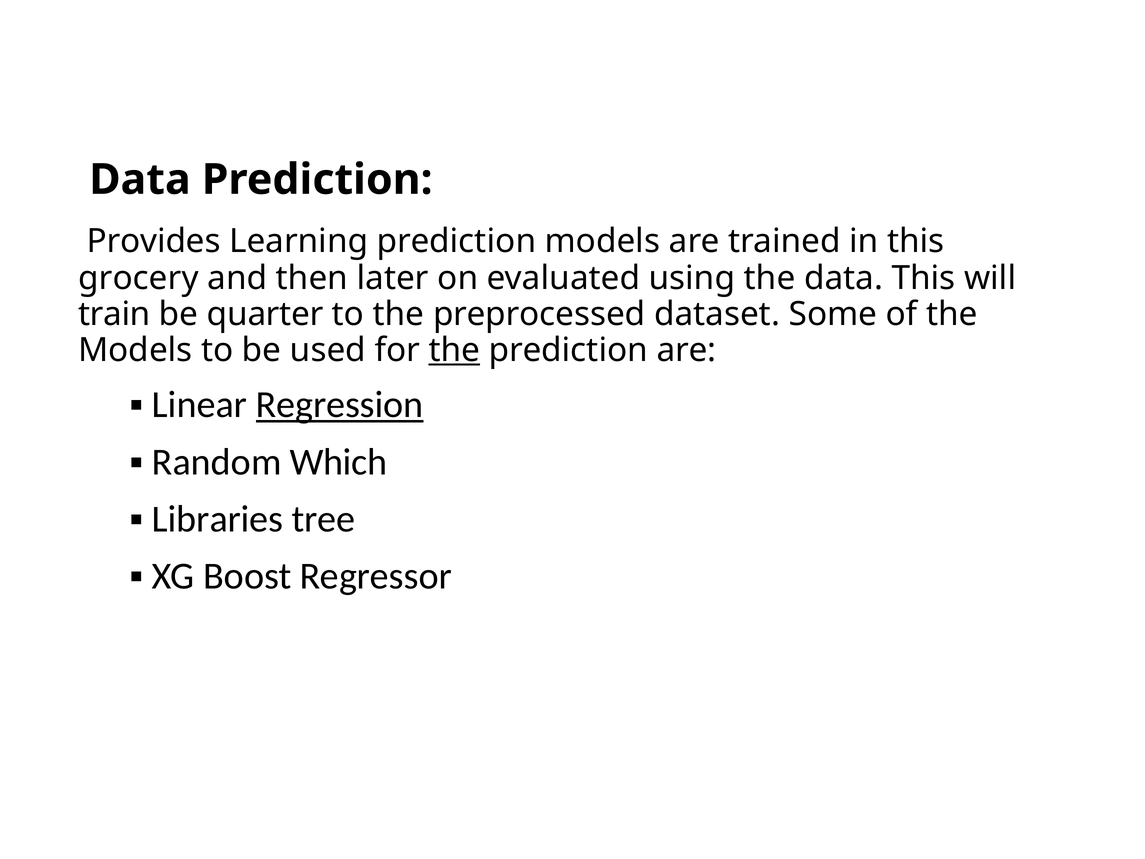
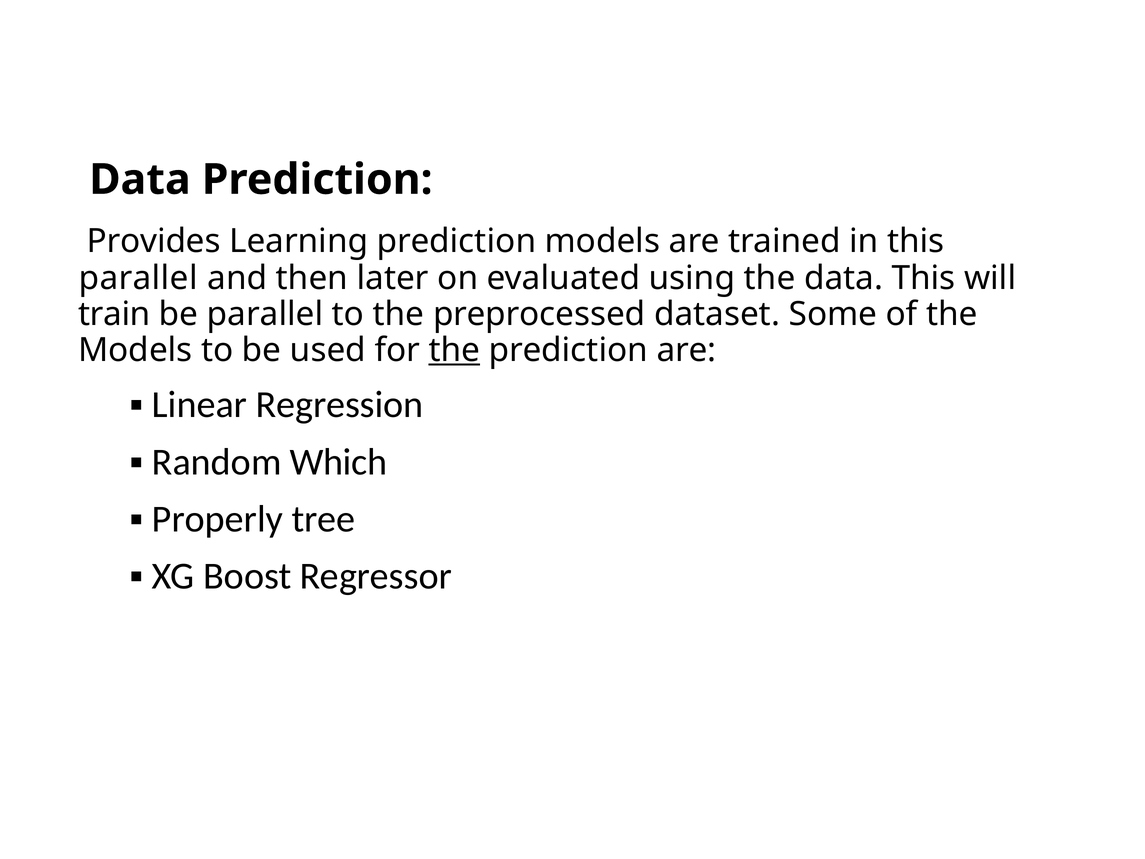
grocery: grocery -> parallel (138, 278)
be quarter: quarter -> parallel (265, 314)
Regression underline: present -> none (340, 405)
Libraries: Libraries -> Properly (218, 519)
